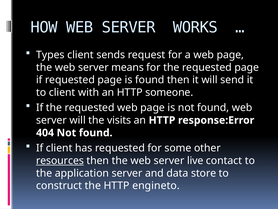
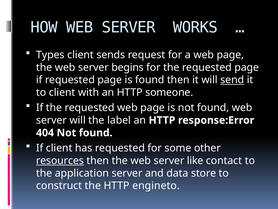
means: means -> begins (128, 67)
send underline: none -> present (232, 80)
visits: visits -> label (119, 120)
live: live -> like (195, 160)
